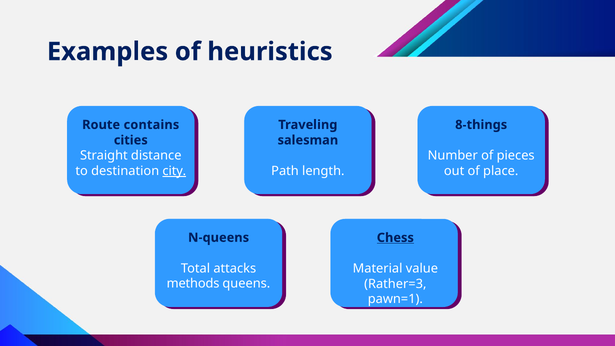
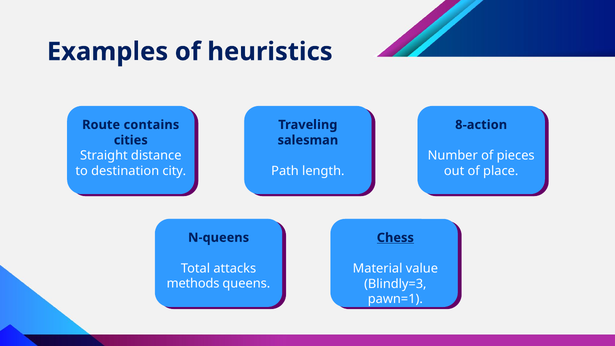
8-things: 8-things -> 8-action (481, 125)
city underline: present -> none (174, 171)
Rather=3: Rather=3 -> Blindly=3 (395, 284)
